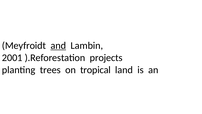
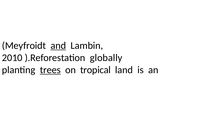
2001: 2001 -> 2010 (12, 58)
projects: projects -> globally (106, 58)
trees underline: none -> present (50, 70)
